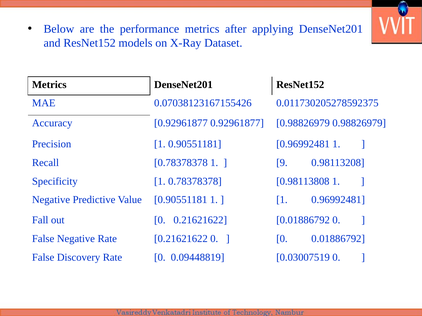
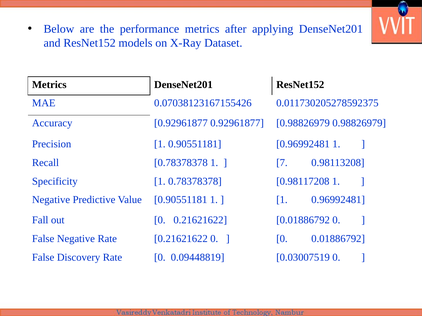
9: 9 -> 7 (282, 163)
0.98113808: 0.98113808 -> 0.98117208 (303, 181)
